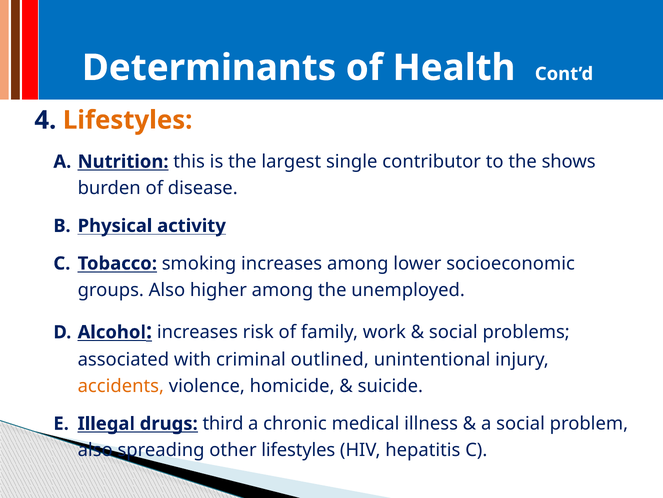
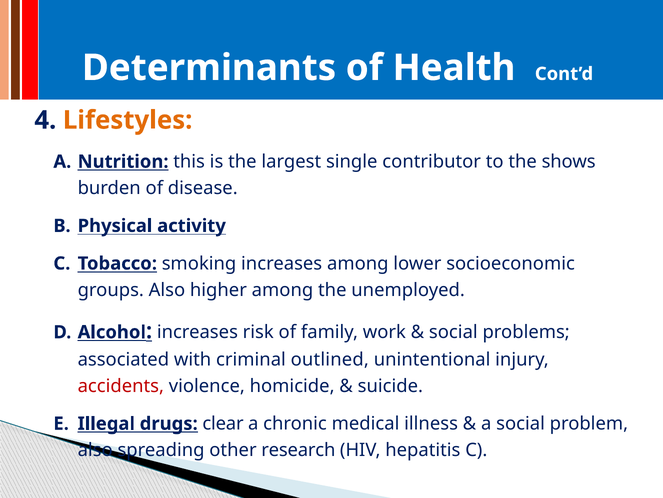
accidents colour: orange -> red (121, 386)
third: third -> clear (223, 423)
other lifestyles: lifestyles -> research (298, 450)
